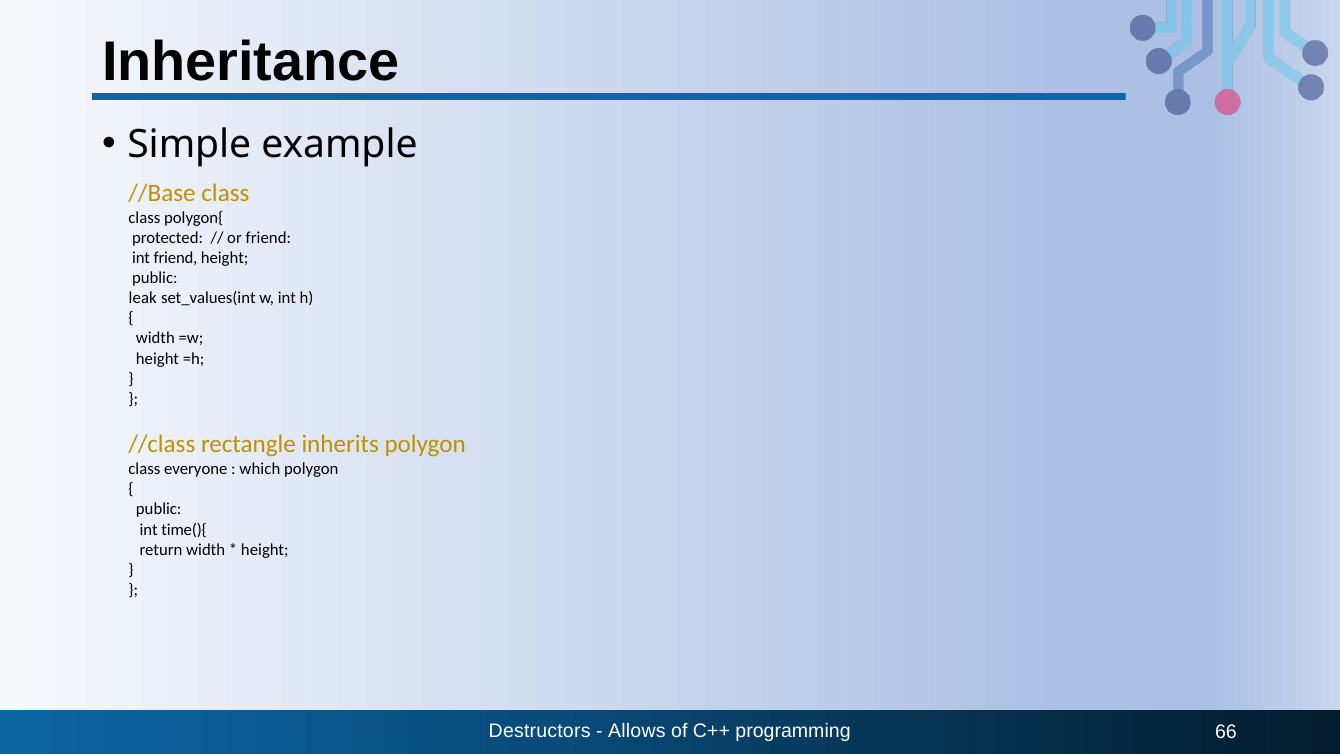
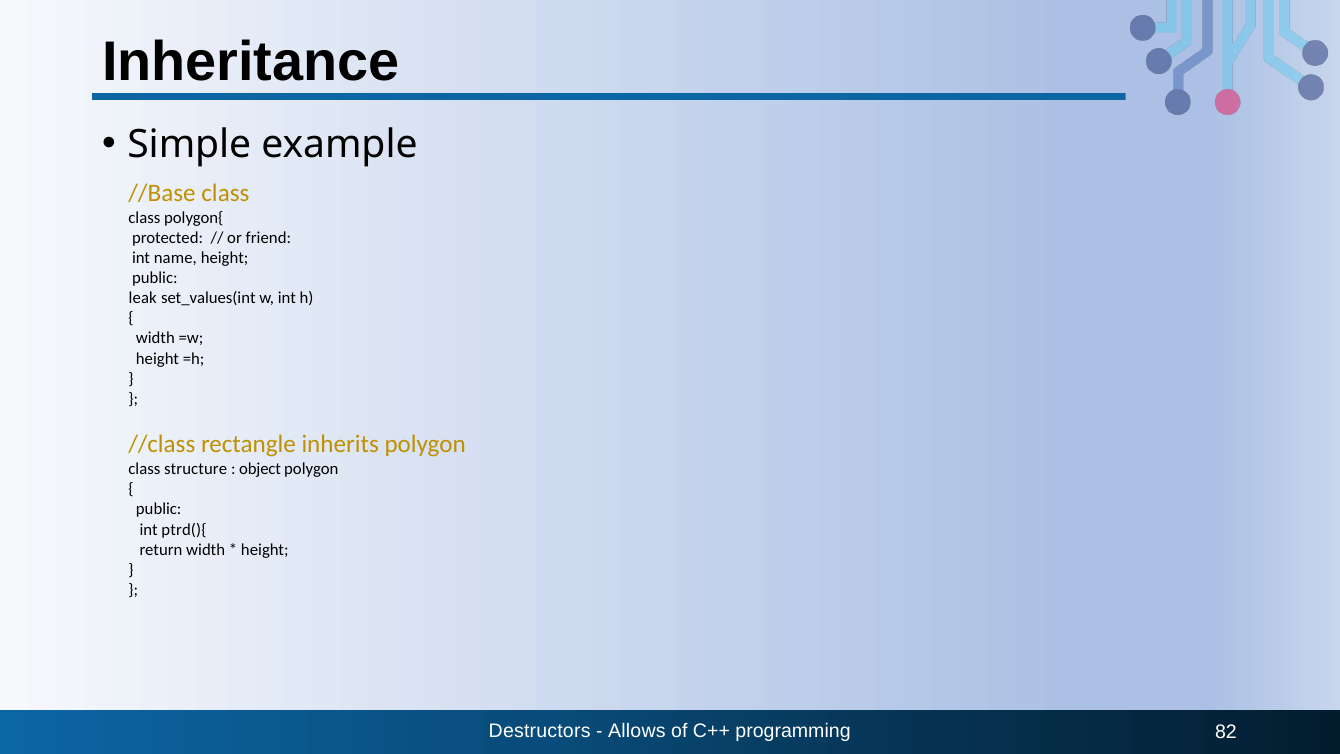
int friend: friend -> name (175, 258)
everyone: everyone -> structure (196, 469)
which: which -> object (260, 469)
time(){: time(){ -> ptrd(){ (184, 529)
66: 66 -> 82 (1226, 732)
